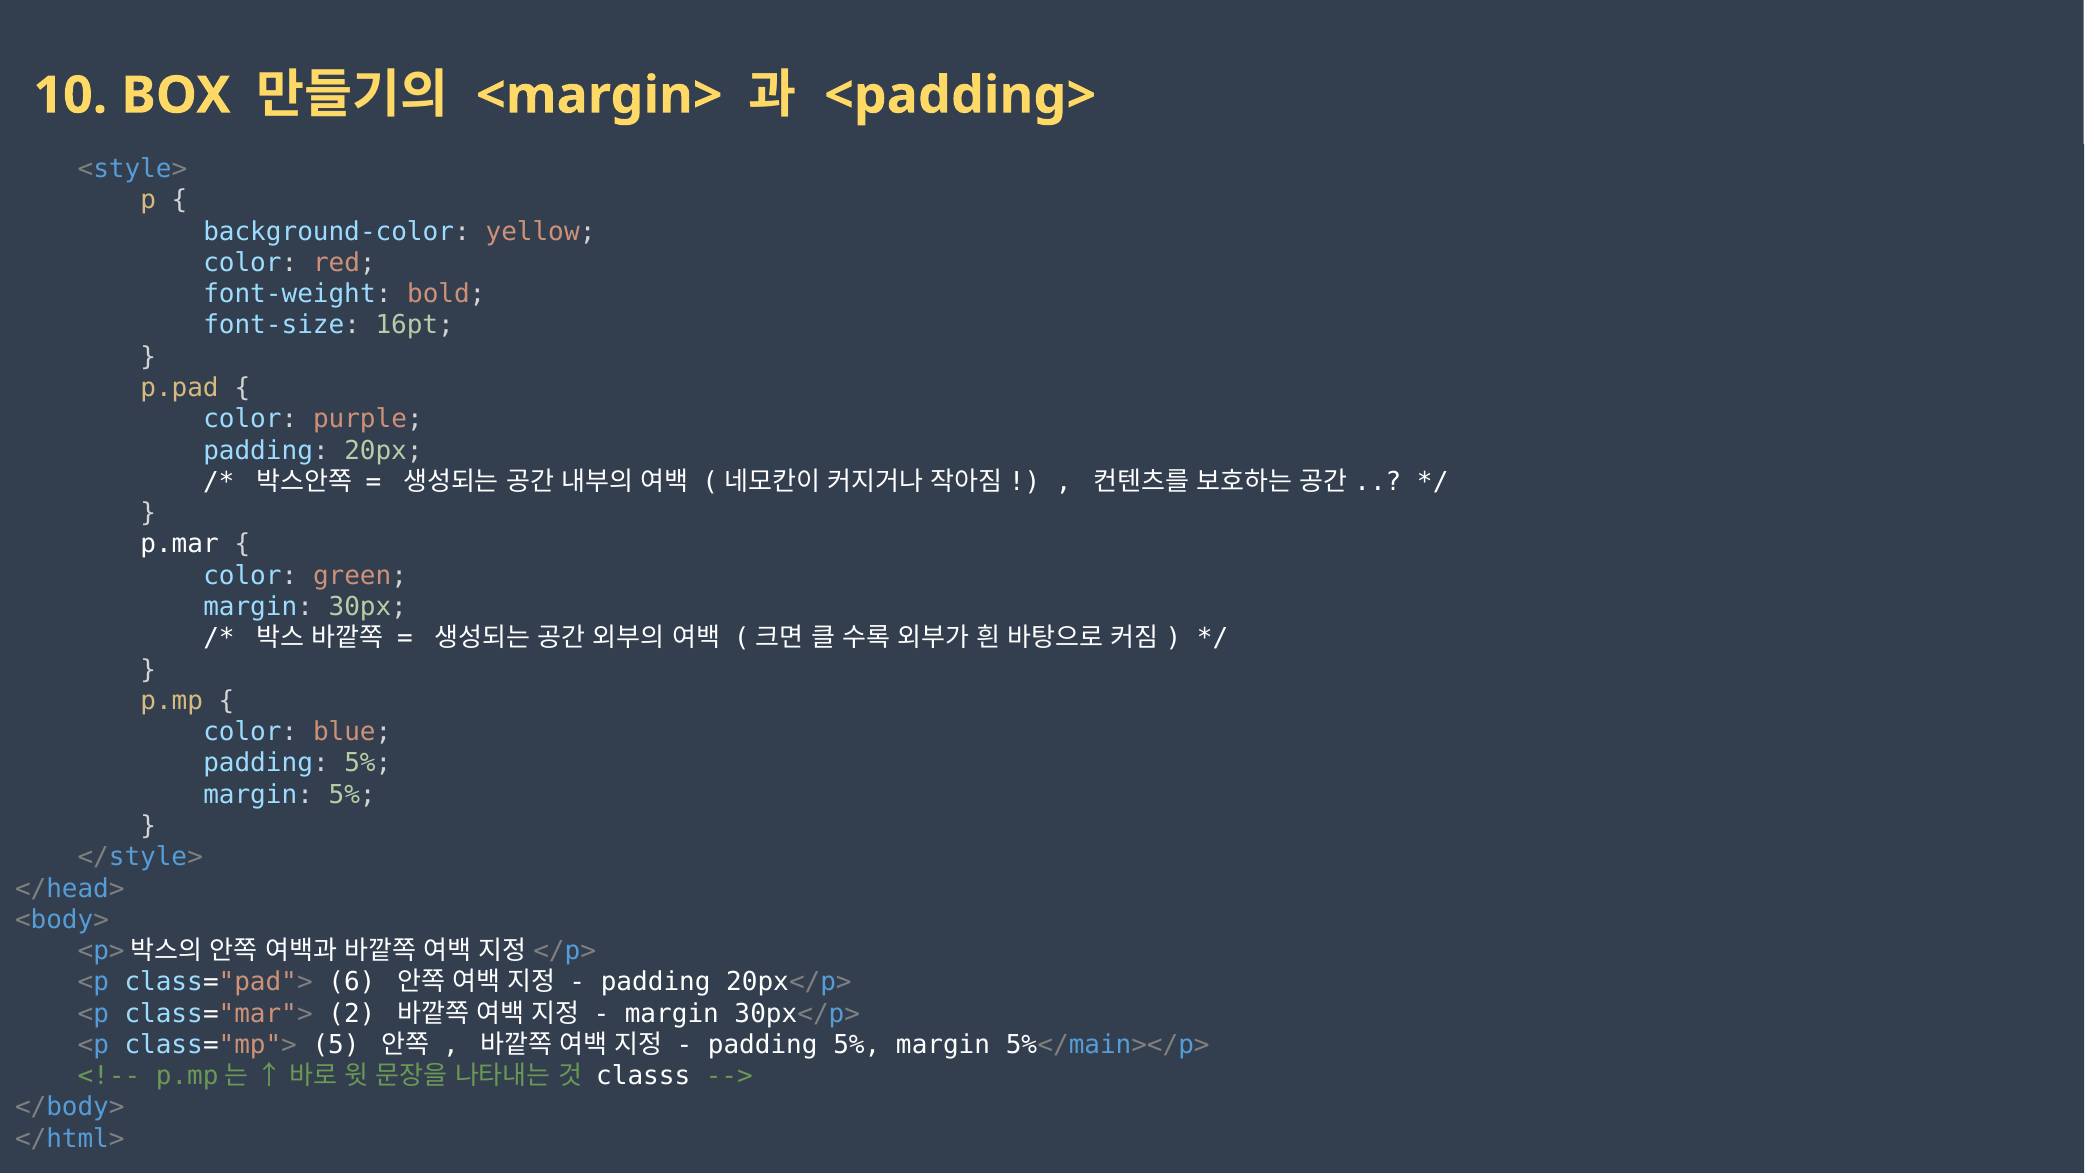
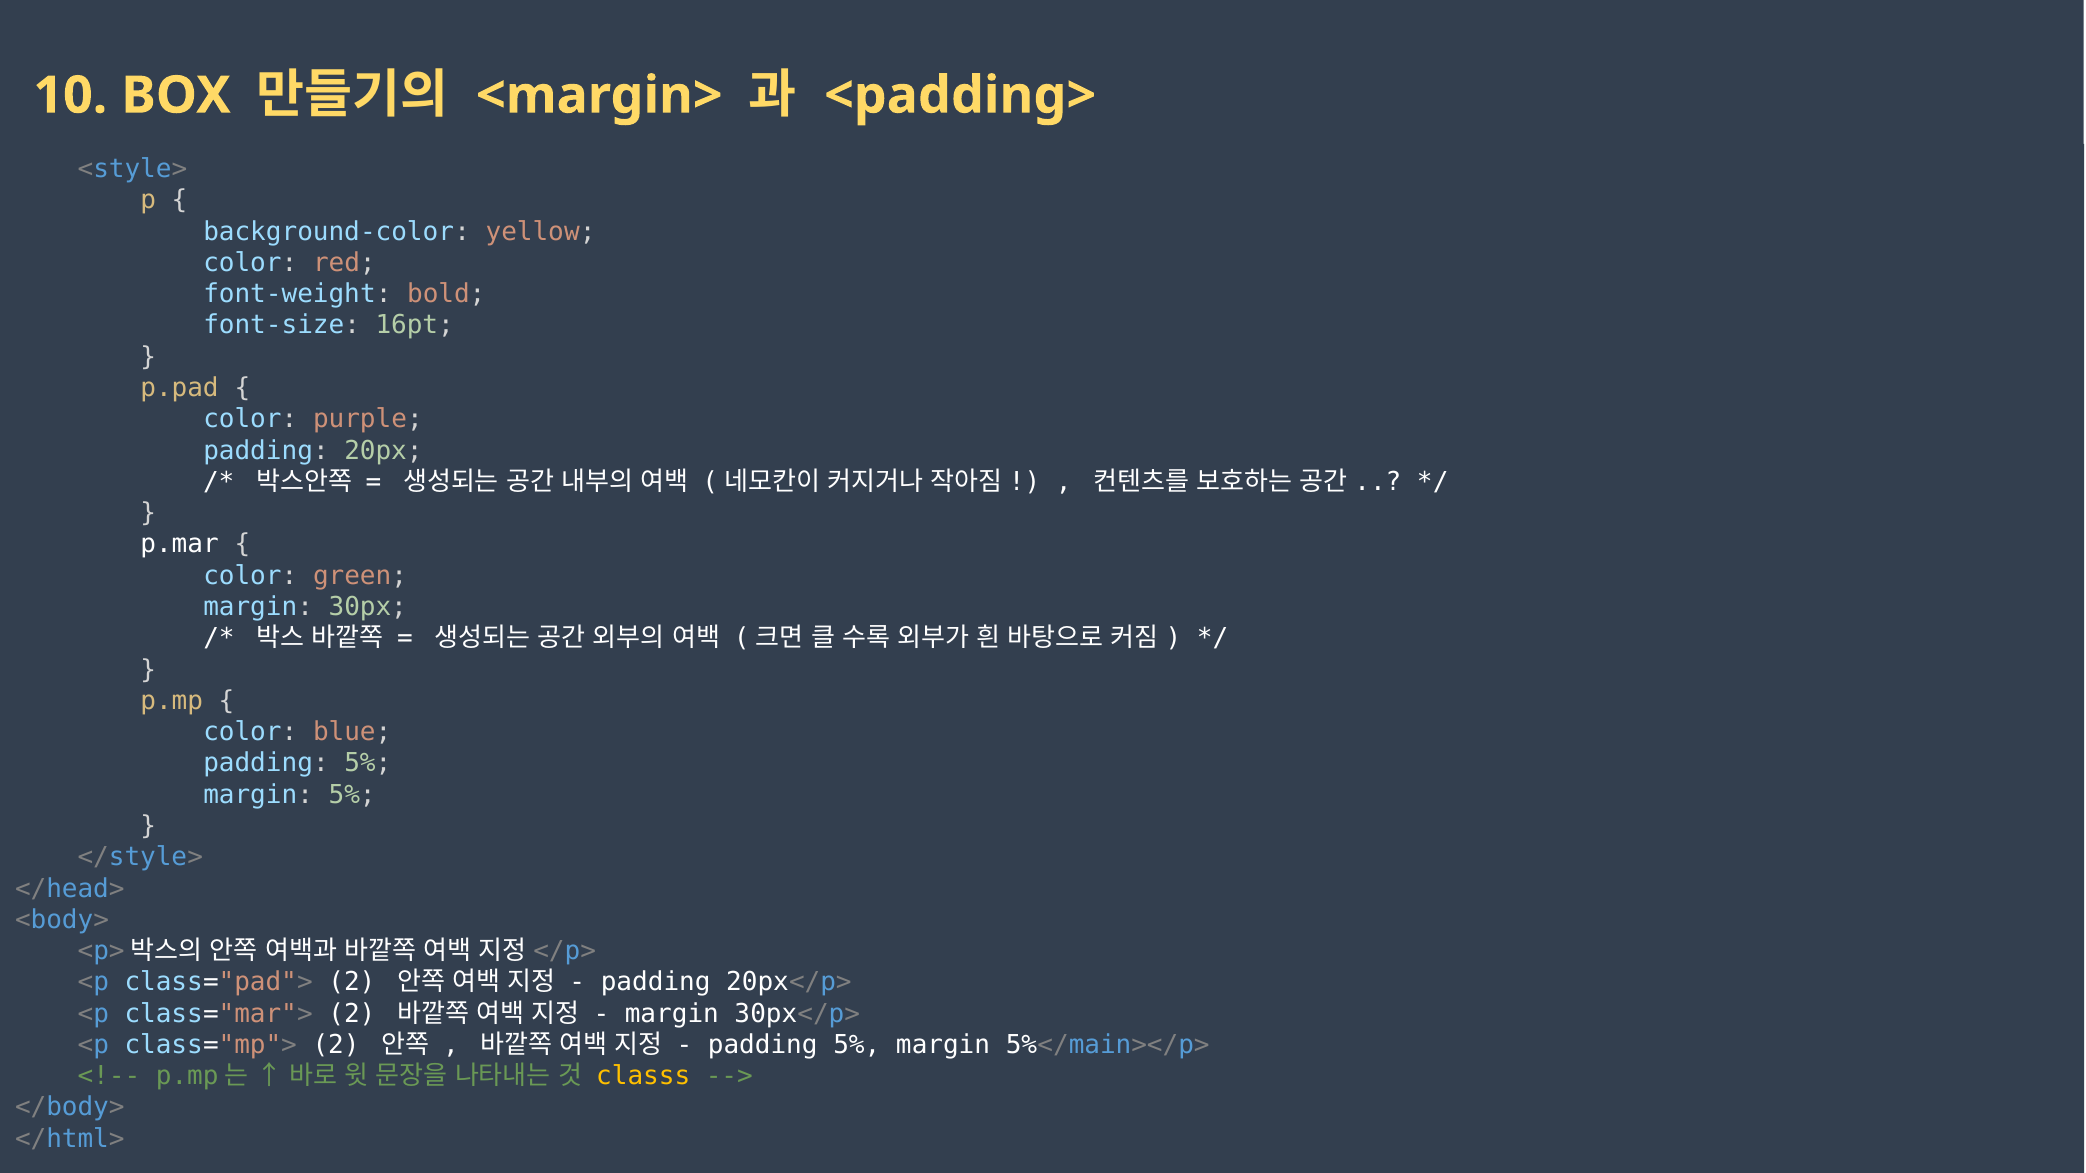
class="pad"> 6: 6 -> 2 (352, 983)
class="mp"> 5: 5 -> 2 (336, 1045)
classs colour: white -> yellow (643, 1076)
